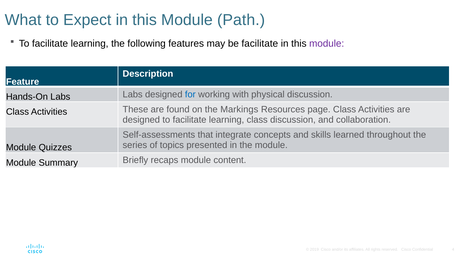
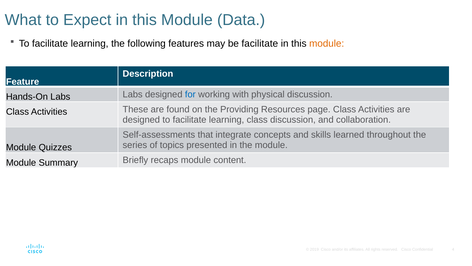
Path: Path -> Data (241, 20)
module colour: purple -> orange (327, 43)
Markings: Markings -> Providing (239, 109)
